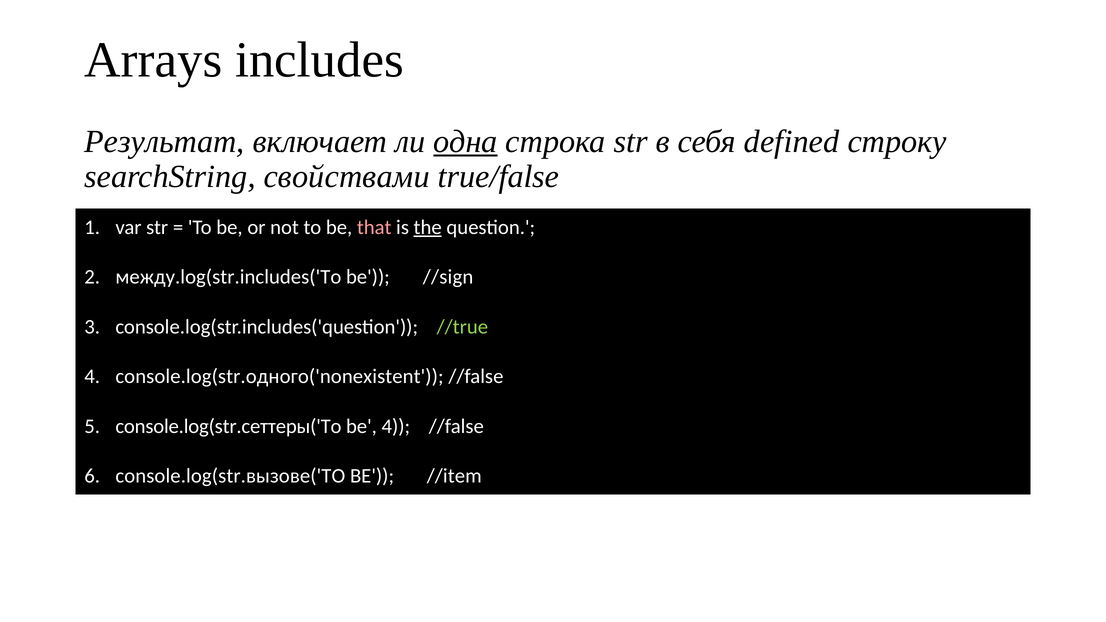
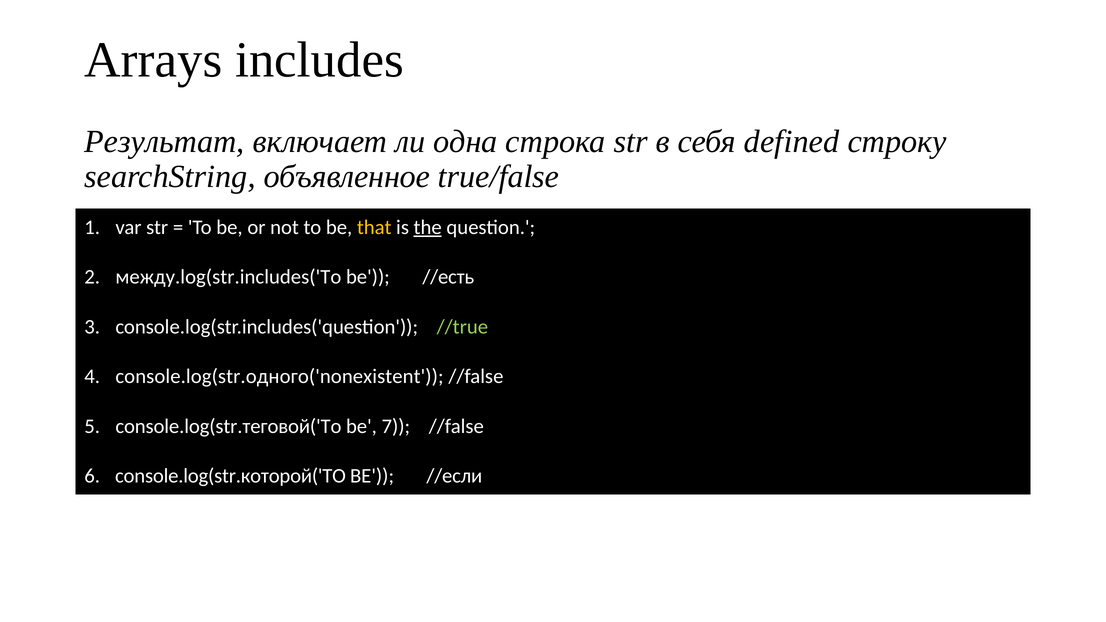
одна underline: present -> none (465, 142)
свойствами: свойствами -> объявленное (347, 177)
that colour: pink -> yellow (374, 227)
//sign: //sign -> //есть (448, 277)
console.log(str.сеттеры('To: console.log(str.сеттеры('To -> console.log(str.теговой('To (228, 426)
be 4: 4 -> 7 (396, 426)
console.log(str.вызове('TO: console.log(str.вызове('TO -> console.log(str.которой('TO (231, 476)
//item: //item -> //если (454, 476)
